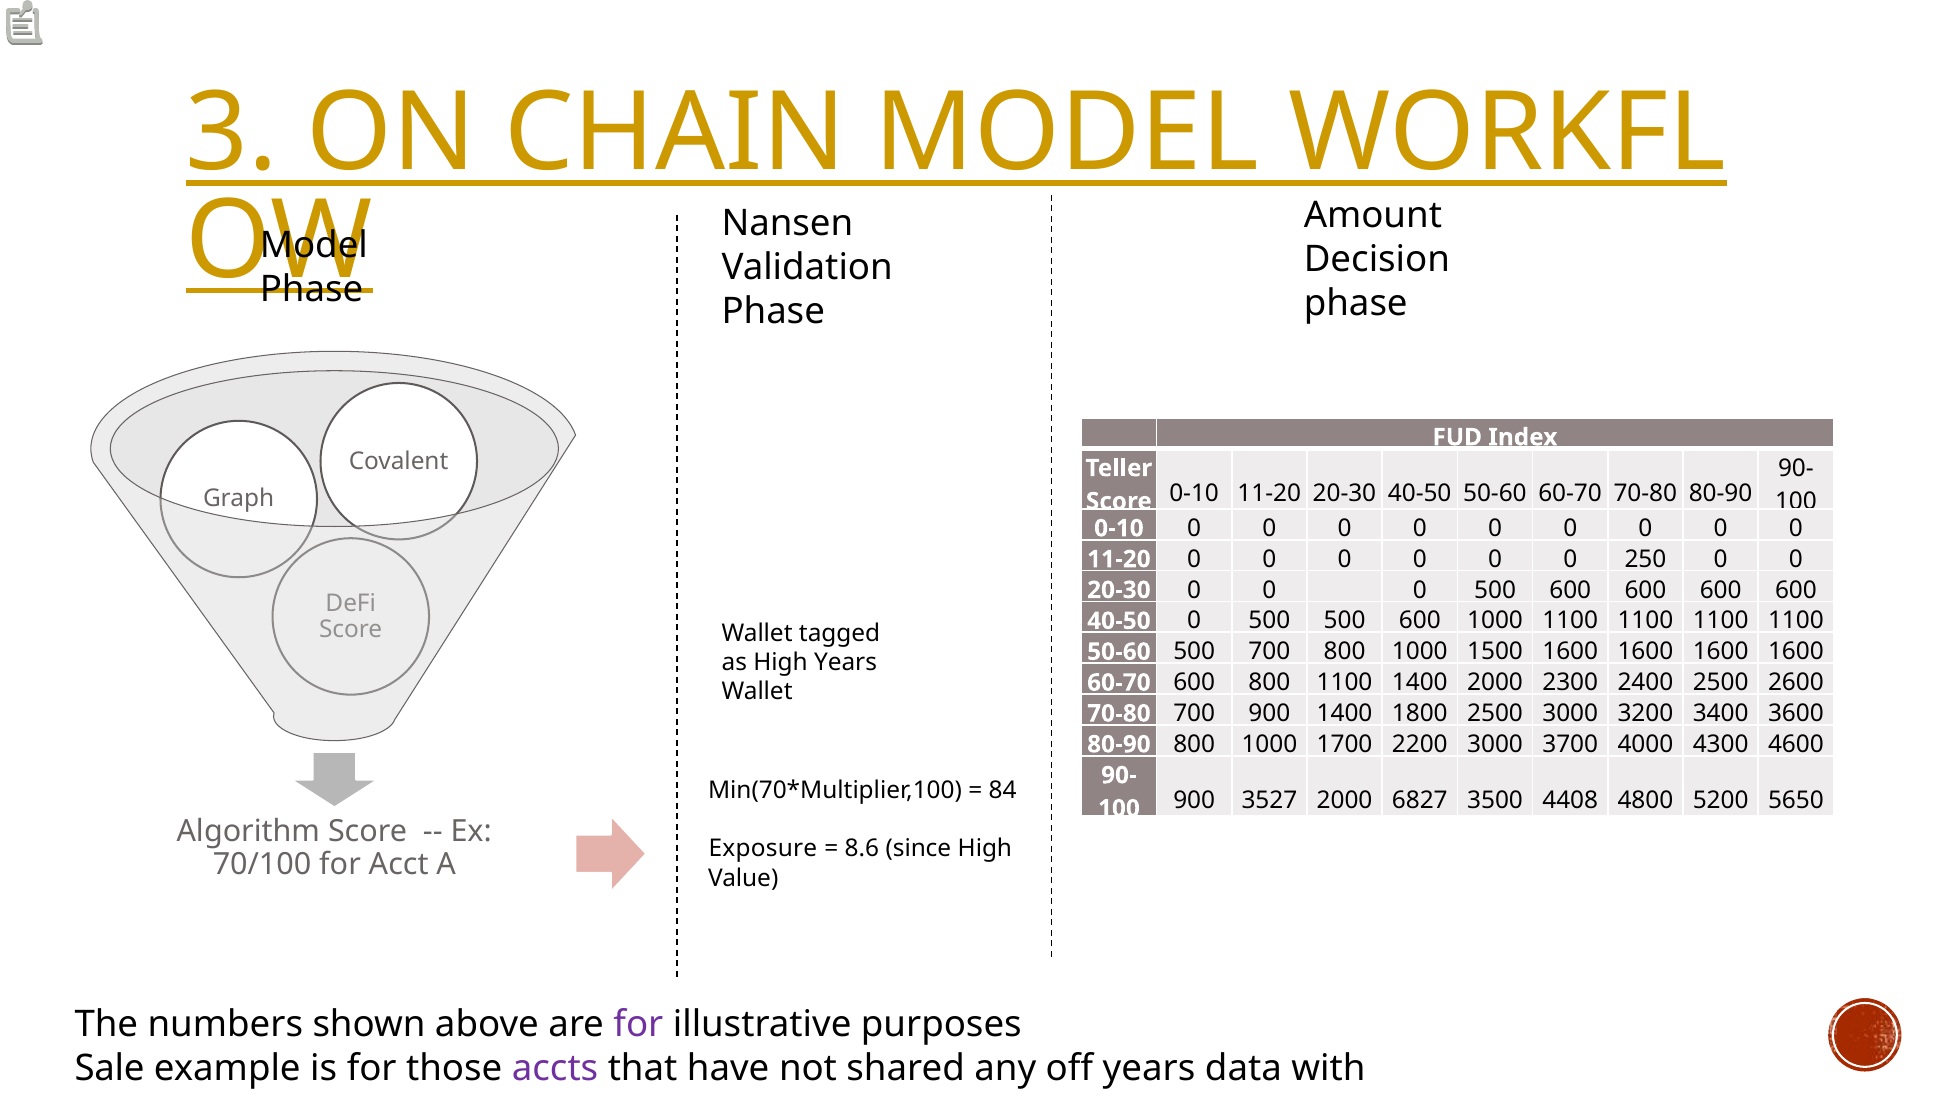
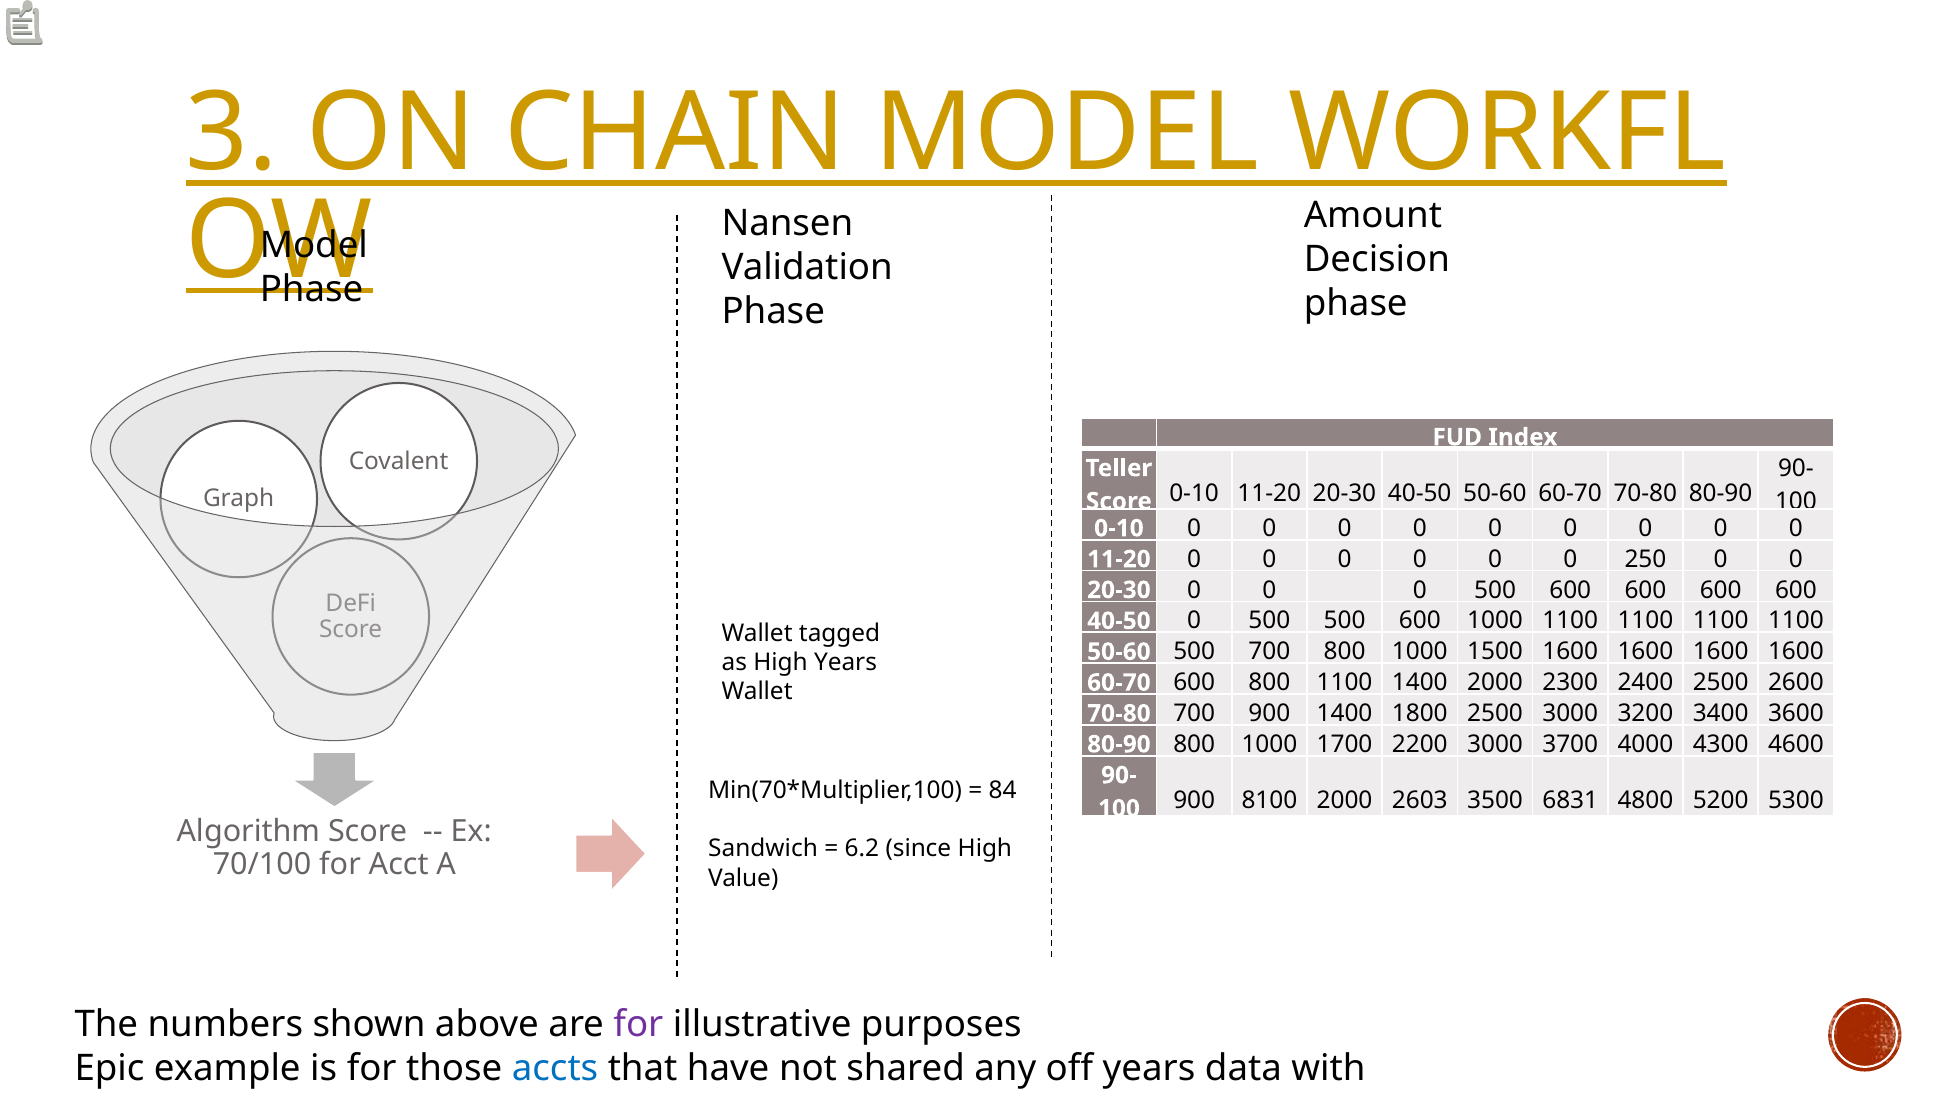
3527: 3527 -> 8100 (1269, 801)
6827: 6827 -> 2603 (1420, 801)
4408: 4408 -> 6831 (1570, 801)
5650: 5650 -> 5300 (1796, 801)
Exposure: Exposure -> Sandwich (763, 849)
8.6: 8.6 -> 6.2 (862, 849)
Sale: Sale -> Epic (109, 1069)
accts colour: purple -> blue (555, 1069)
